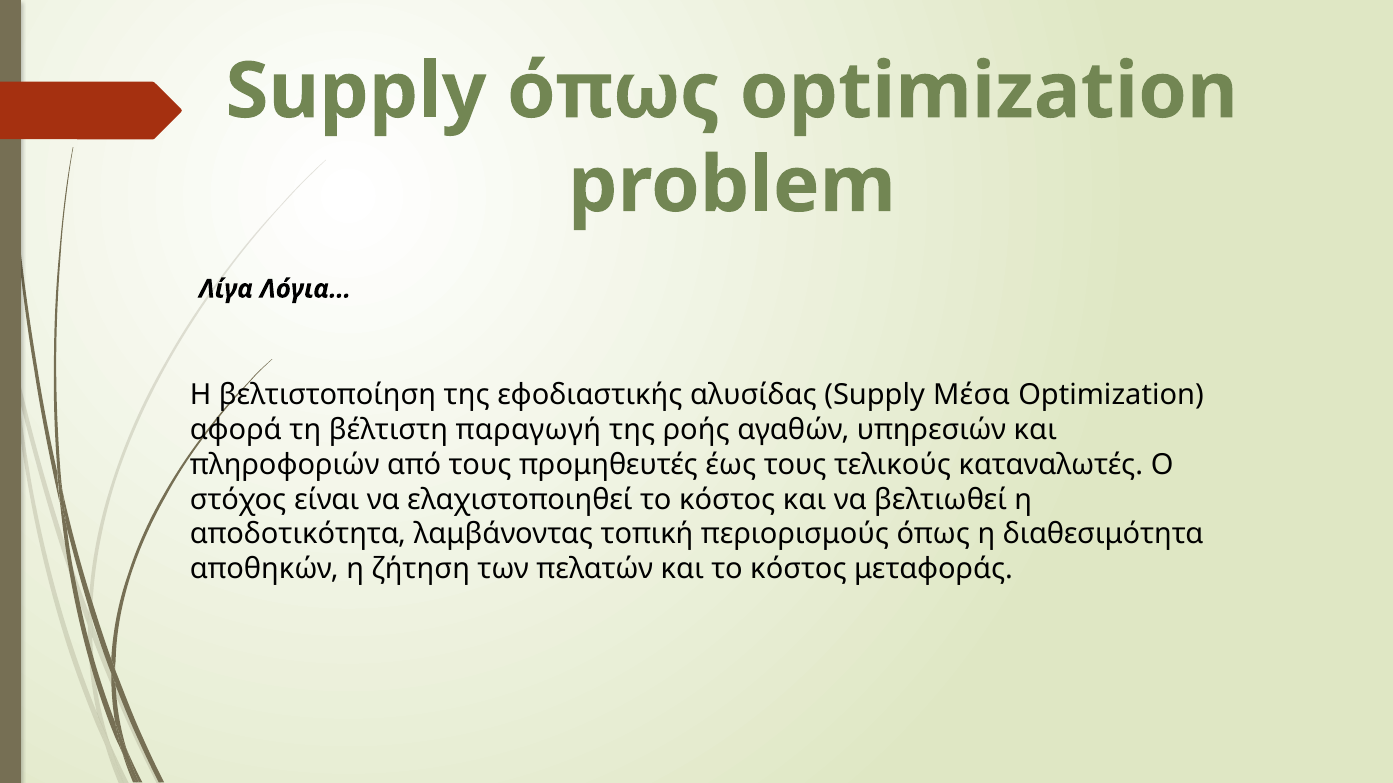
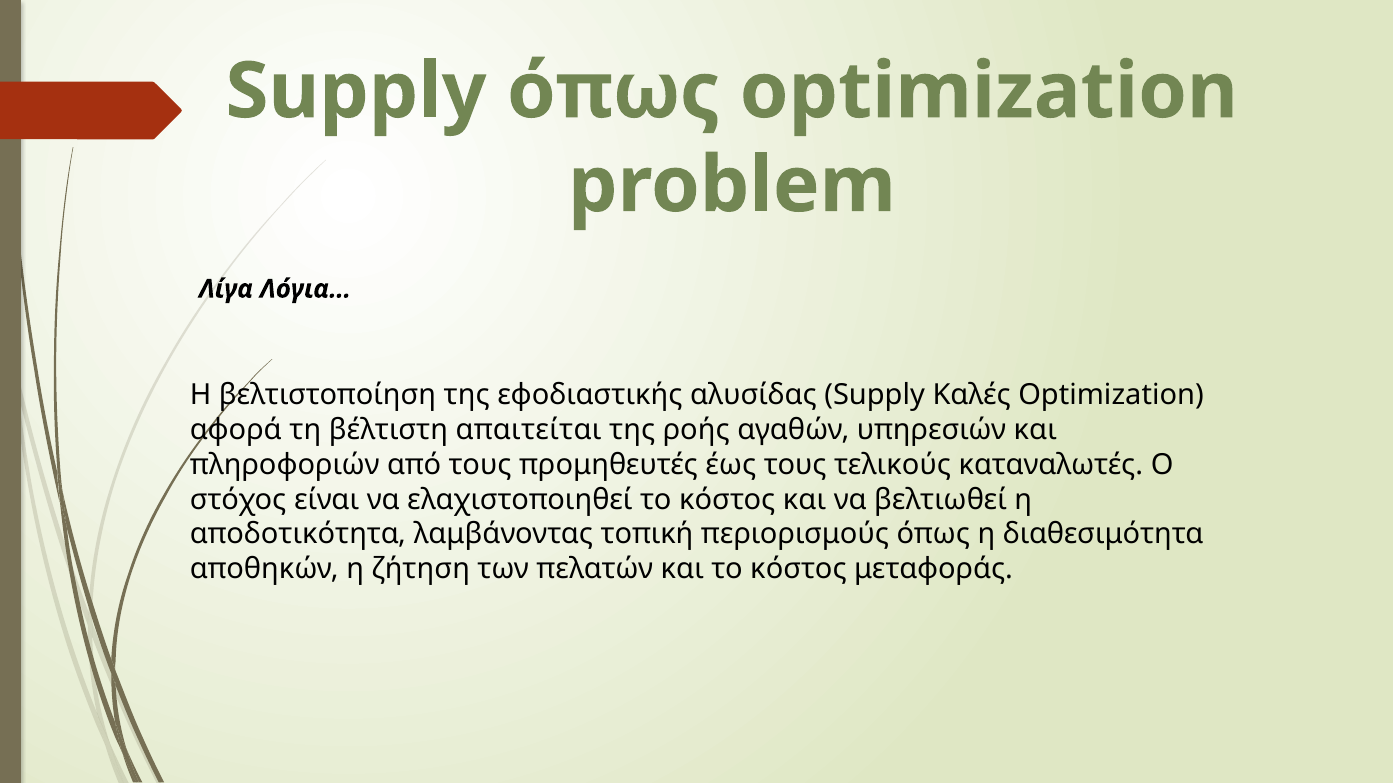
Μέσα: Μέσα -> Καλές (972, 395)
παραγωγή: παραγωγή -> απαιτείται (528, 430)
